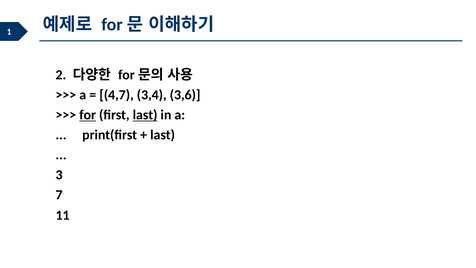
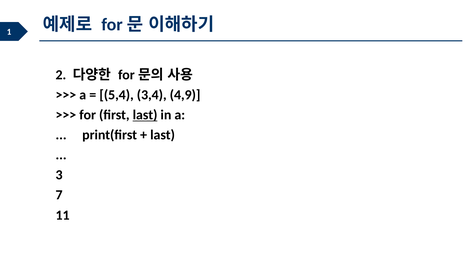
4,7: 4,7 -> 5,4 (116, 95)
3,6: 3,6 -> 4,9 (185, 95)
for underline: present -> none (88, 115)
